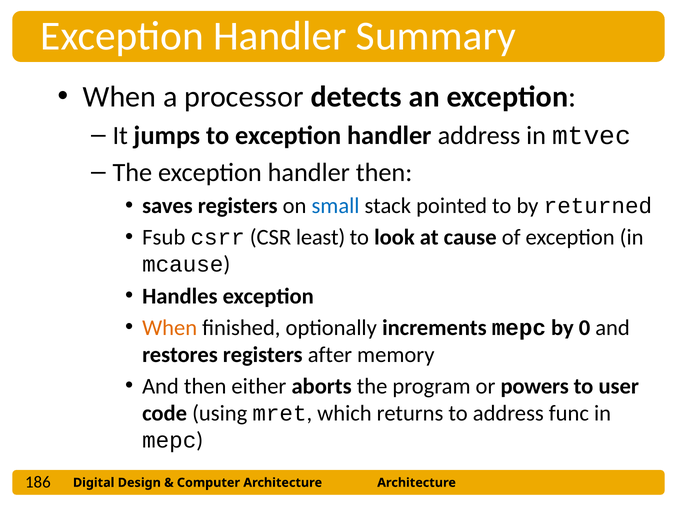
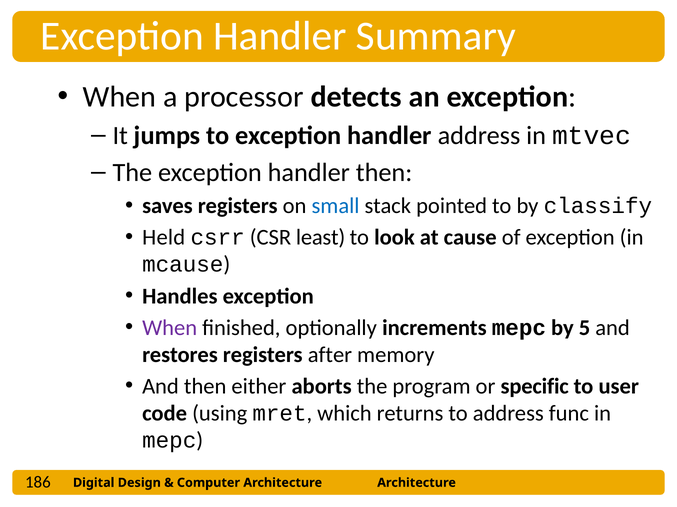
returned: returned -> classify (598, 206)
Fsub: Fsub -> Held (164, 238)
When colour: orange -> purple (170, 328)
0: 0 -> 5 (585, 328)
powers: powers -> specific (535, 387)
